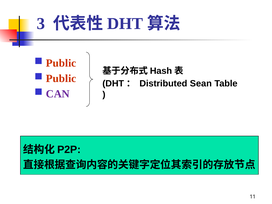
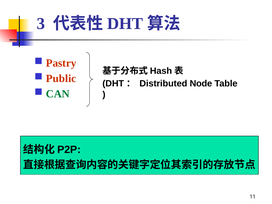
Public: Public -> Pastry (61, 63)
Sean: Sean -> Node (201, 84)
CAN colour: purple -> green (58, 94)
